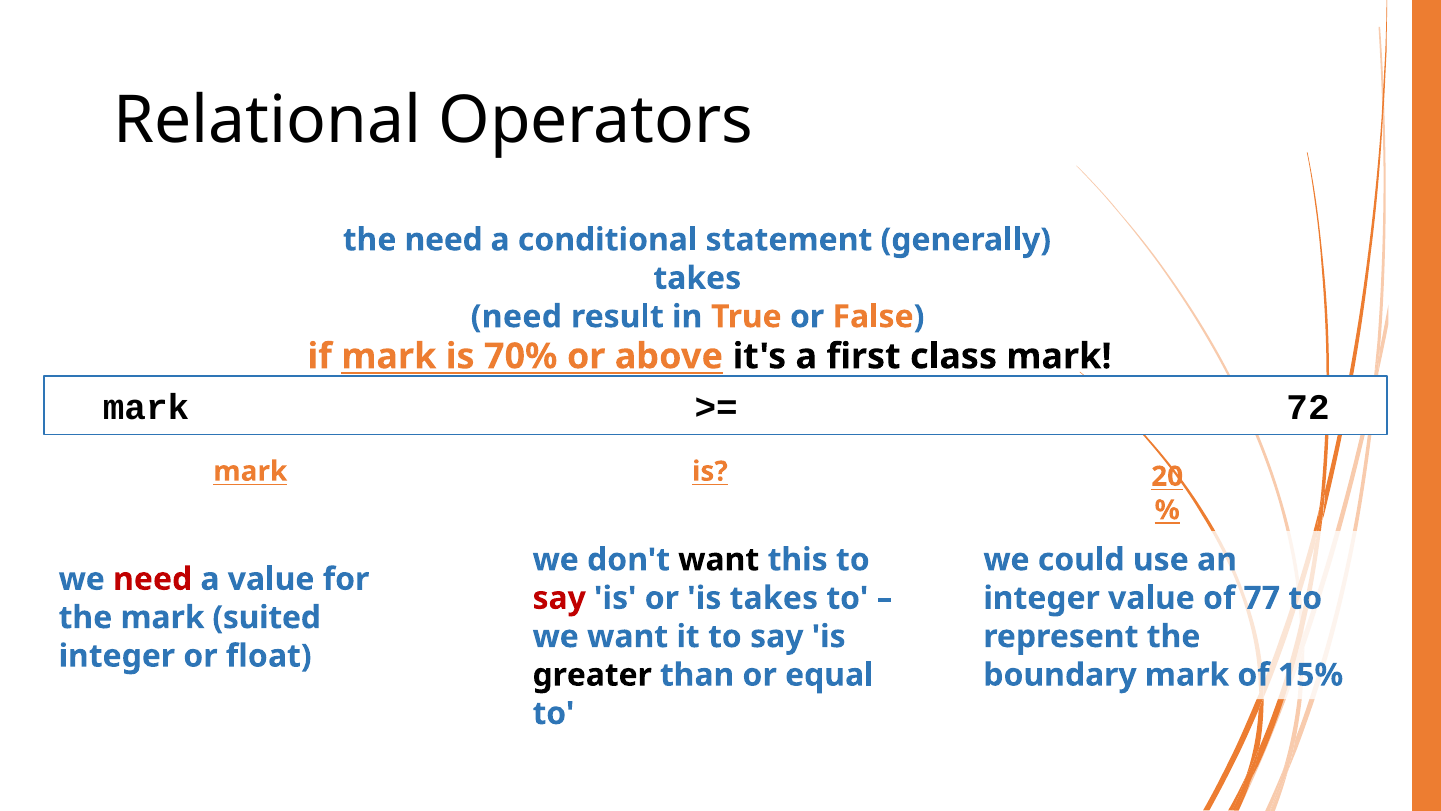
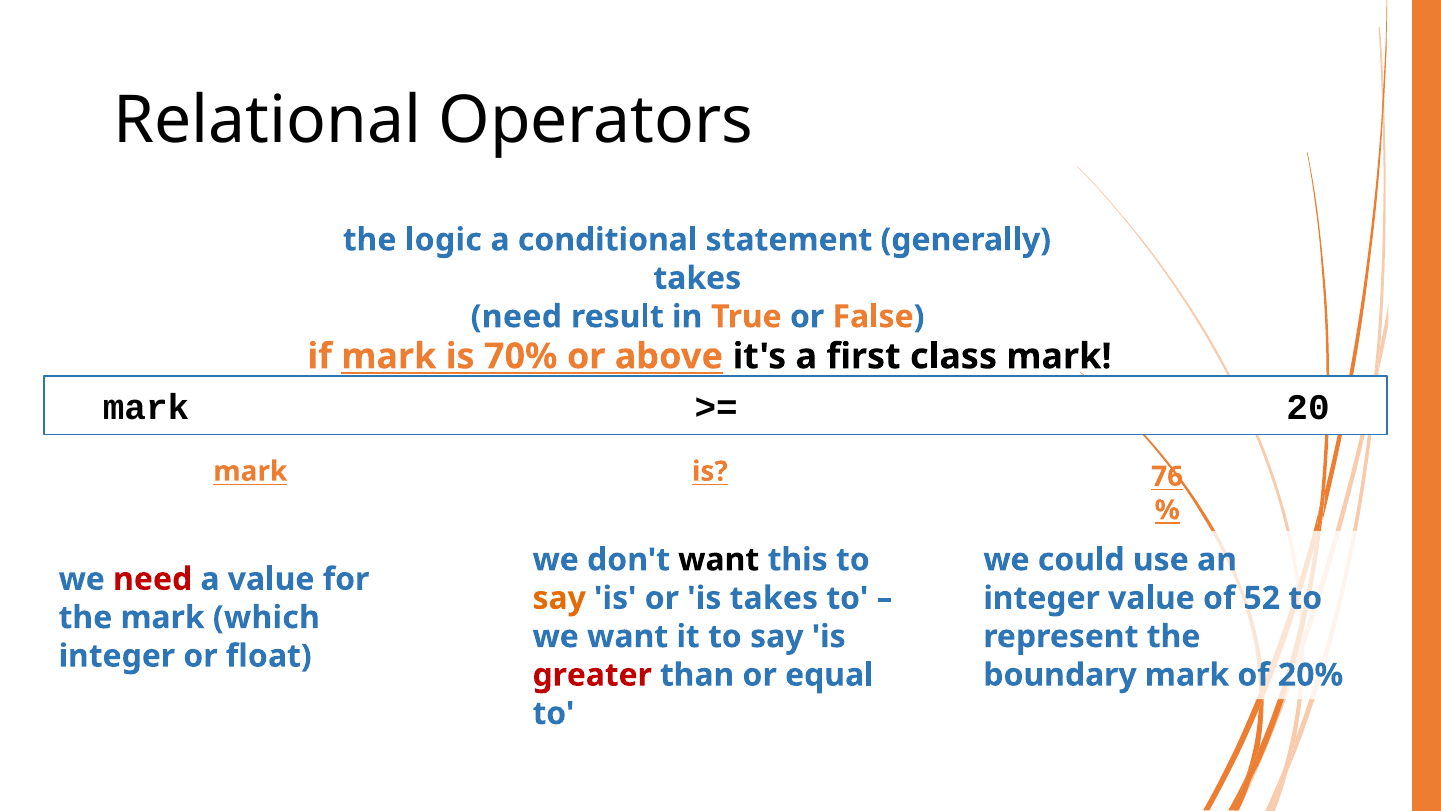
the need: need -> logic (443, 240)
72: 72 -> 20 (1308, 407)
20: 20 -> 76 (1167, 476)
say colour: red -> orange (559, 598)
77: 77 -> 52 (1262, 598)
suited: suited -> which (266, 617)
15%: 15% -> 20% (1311, 675)
greater colour: black -> red (592, 675)
